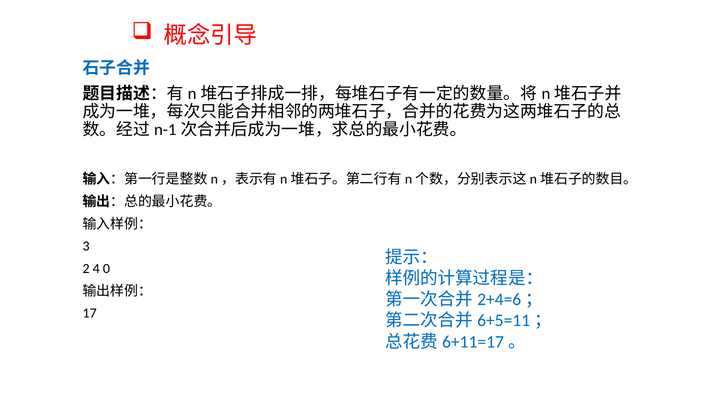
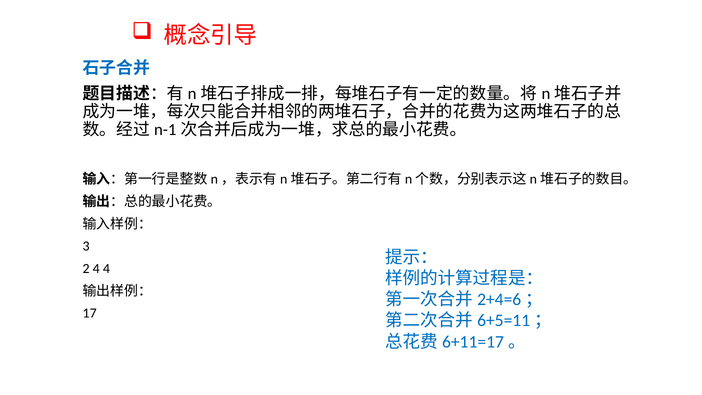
4 0: 0 -> 4 (106, 269)
